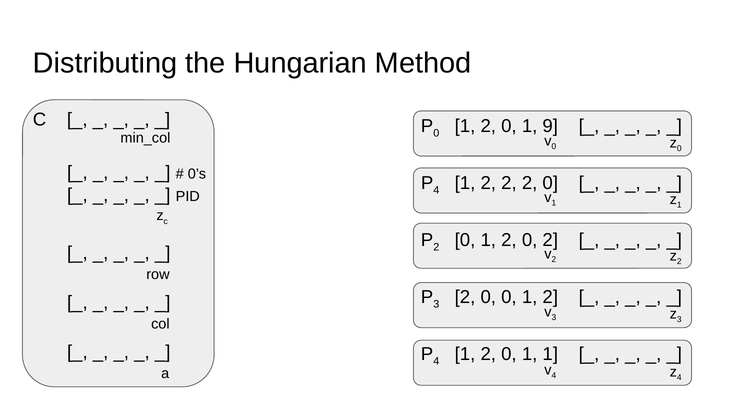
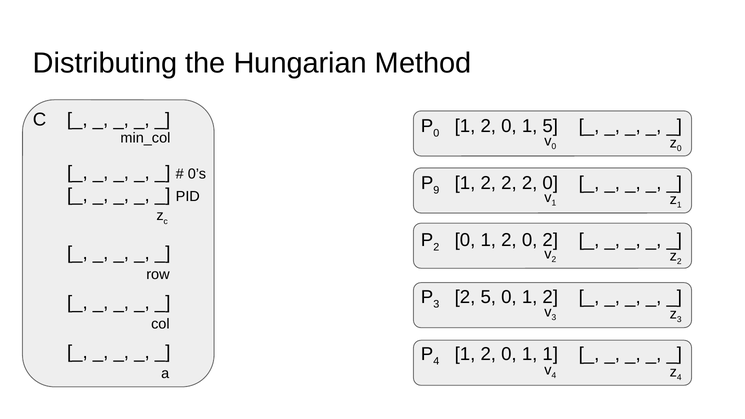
1 9: 9 -> 5 (550, 126)
4: 4 -> 9 (436, 190)
0: 0 -> 5 (488, 297)
